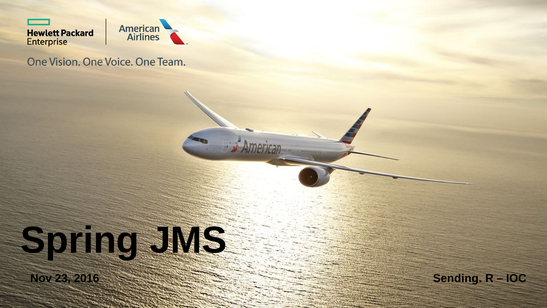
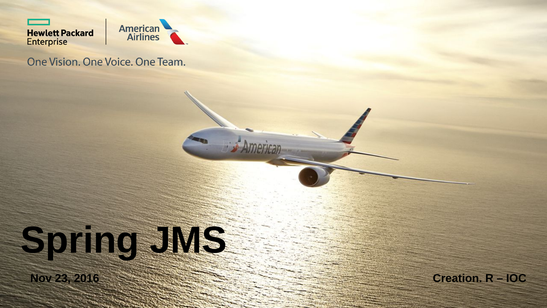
Sending: Sending -> Creation (457, 278)
